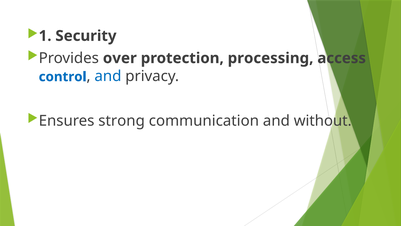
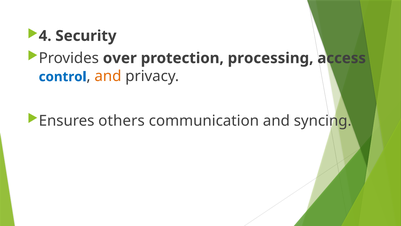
1: 1 -> 4 (45, 36)
and colour: blue -> orange (108, 76)
strong: strong -> others (122, 121)
without: without -> syncing (323, 121)
